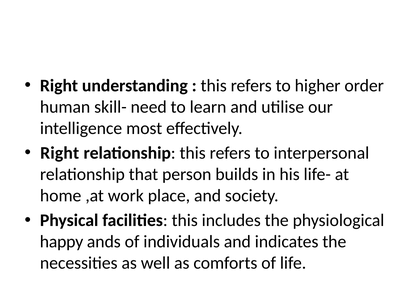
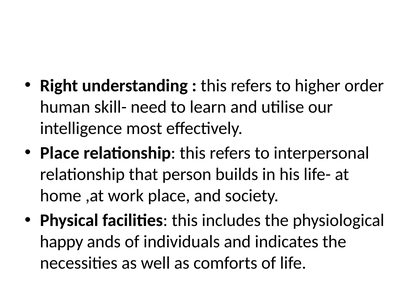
Right: Right -> Place (60, 153)
